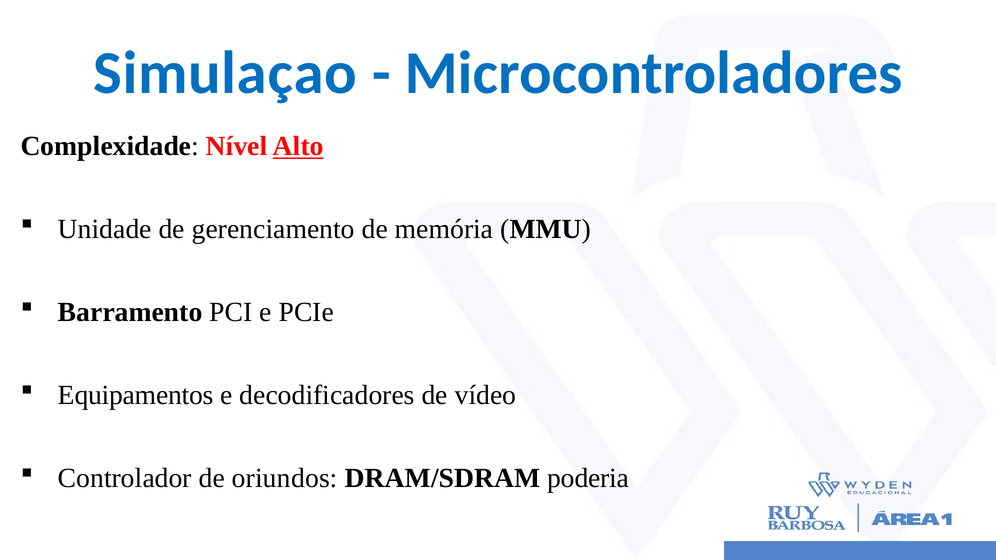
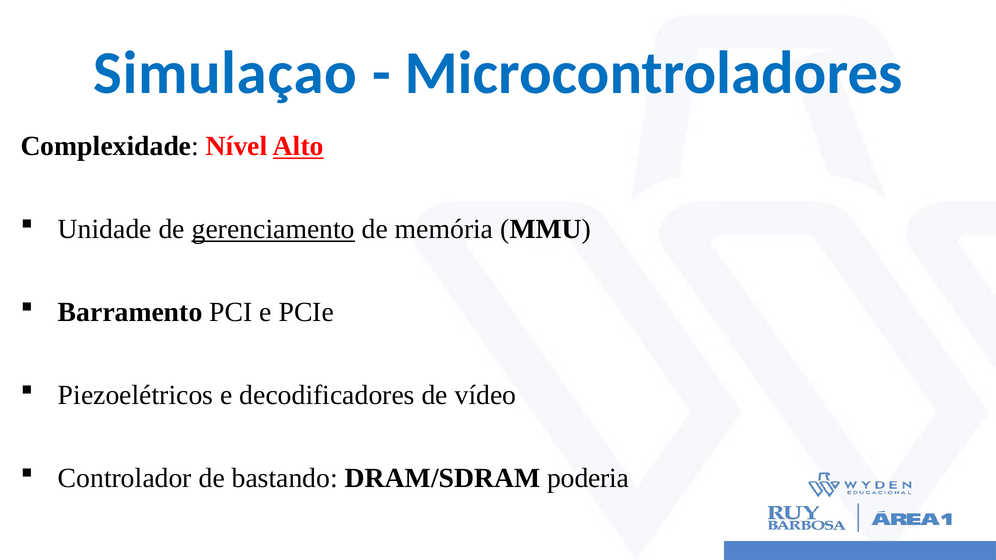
gerenciamento underline: none -> present (273, 229)
Equipamentos: Equipamentos -> Piezoelétricos (136, 395)
oriundos: oriundos -> bastando (285, 479)
